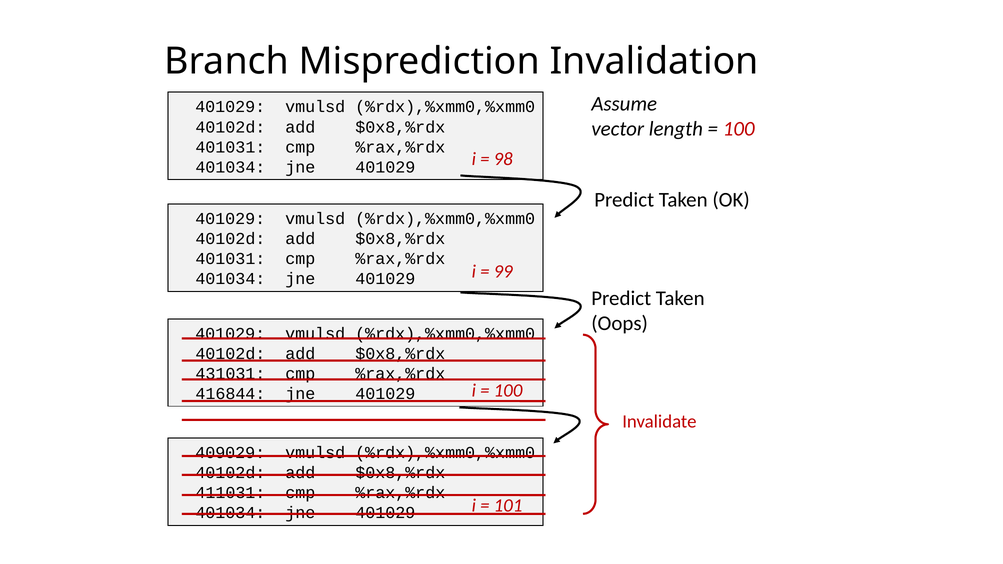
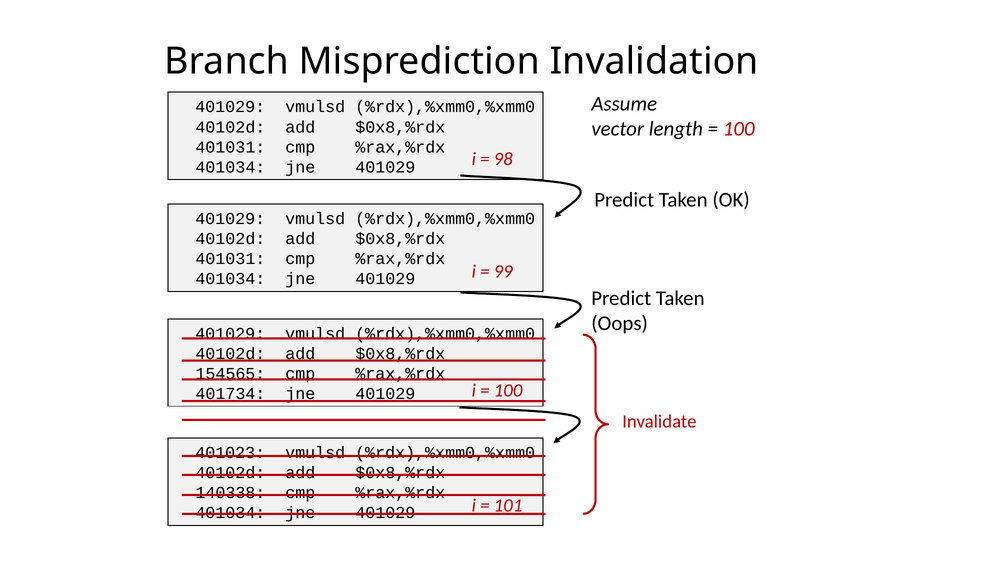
431031: 431031 -> 154565 (230, 374)
416844: 416844 -> 401734 (230, 394)
409029: 409029 -> 401023 (230, 453)
411031: 411031 -> 140338 (230, 493)
